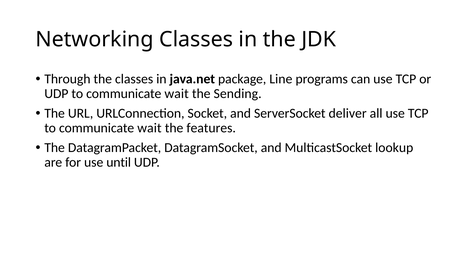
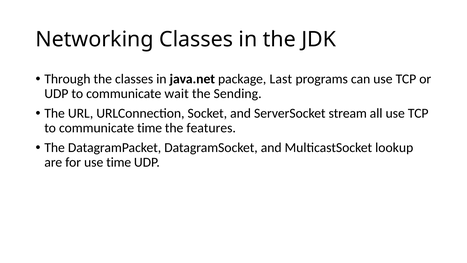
Line: Line -> Last (281, 79)
deliver: deliver -> stream (348, 113)
wait: wait -> time (150, 128)
use until: until -> time (119, 162)
